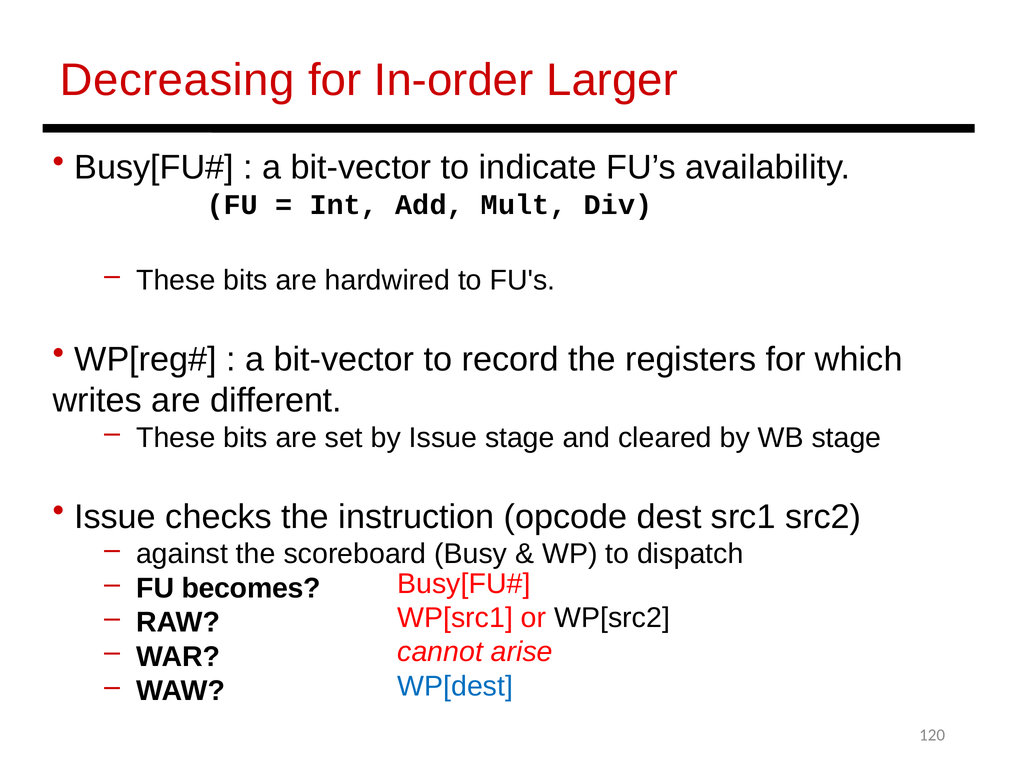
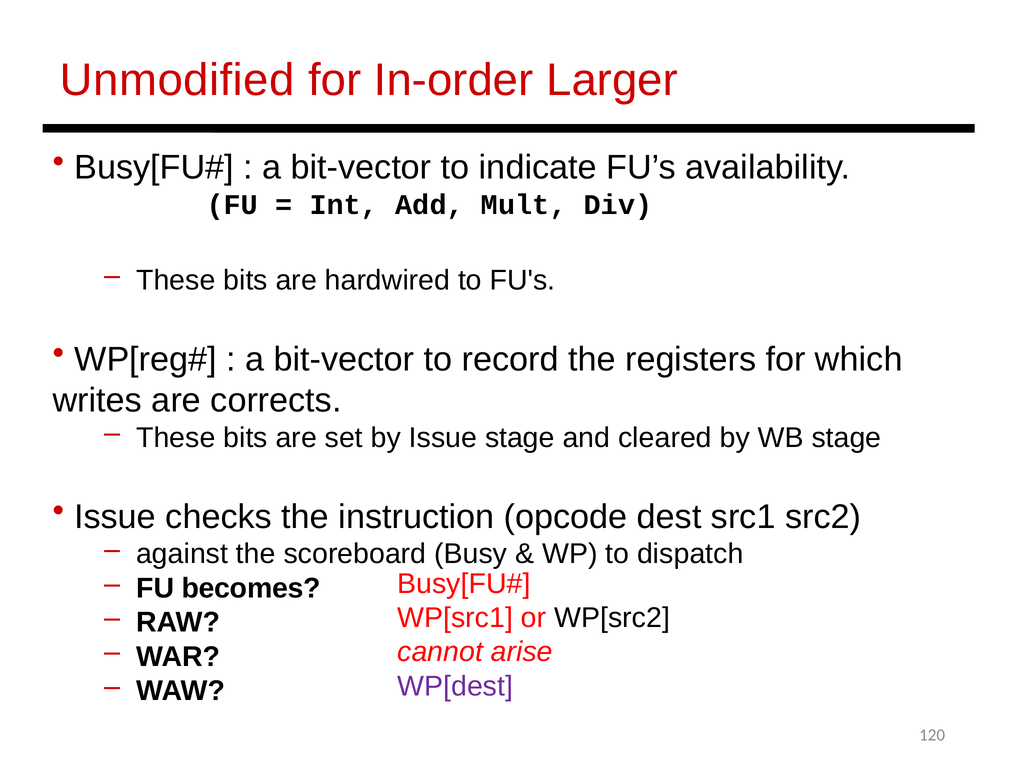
Decreasing: Decreasing -> Unmodified (177, 80)
different: different -> corrects (276, 400)
WP[dest colour: blue -> purple (455, 686)
